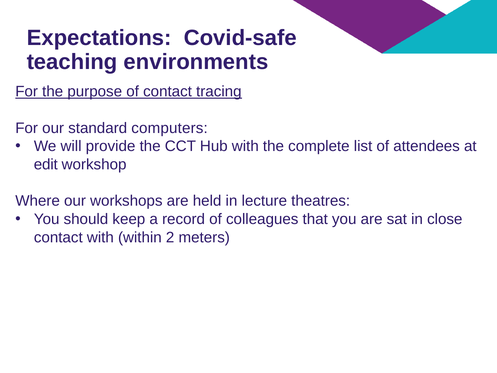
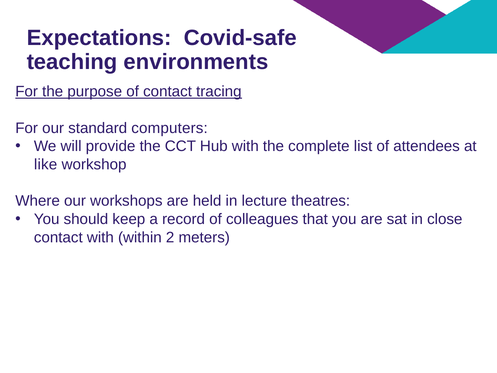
edit: edit -> like (46, 164)
